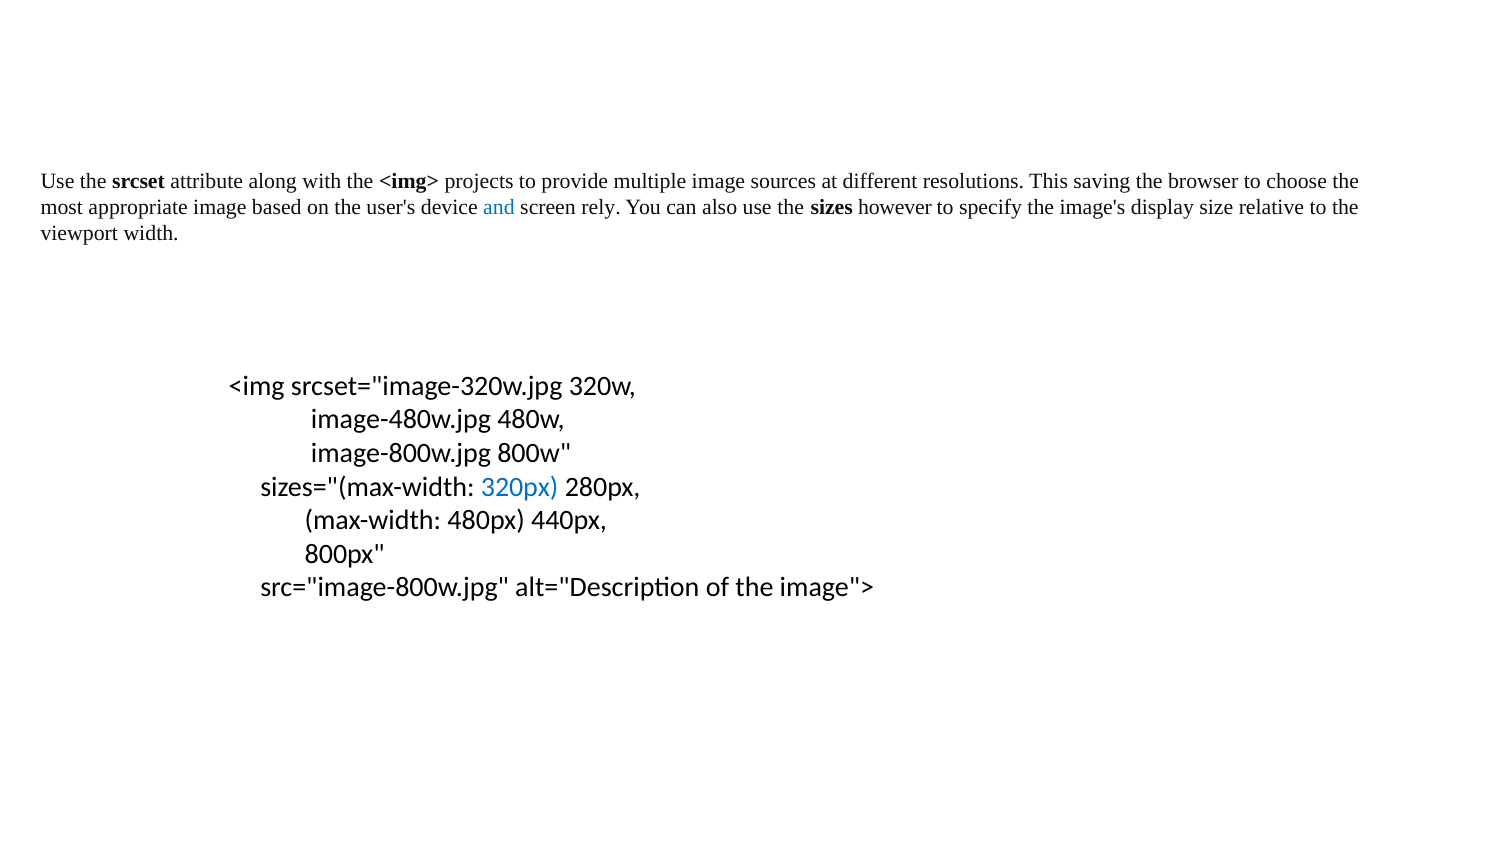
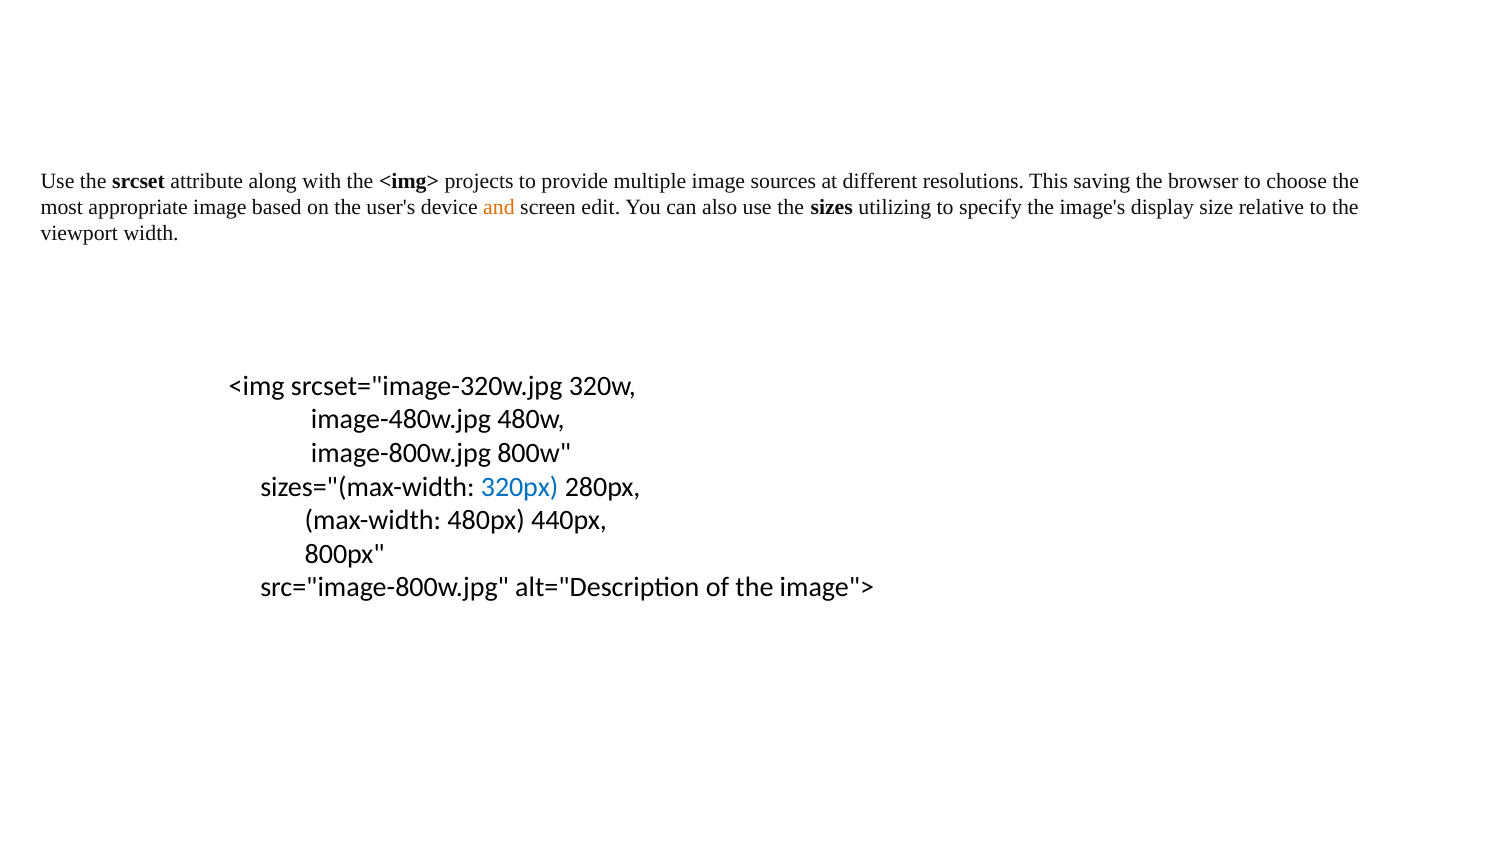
and colour: blue -> orange (499, 207)
rely: rely -> edit (601, 207)
however: however -> utilizing (895, 207)
